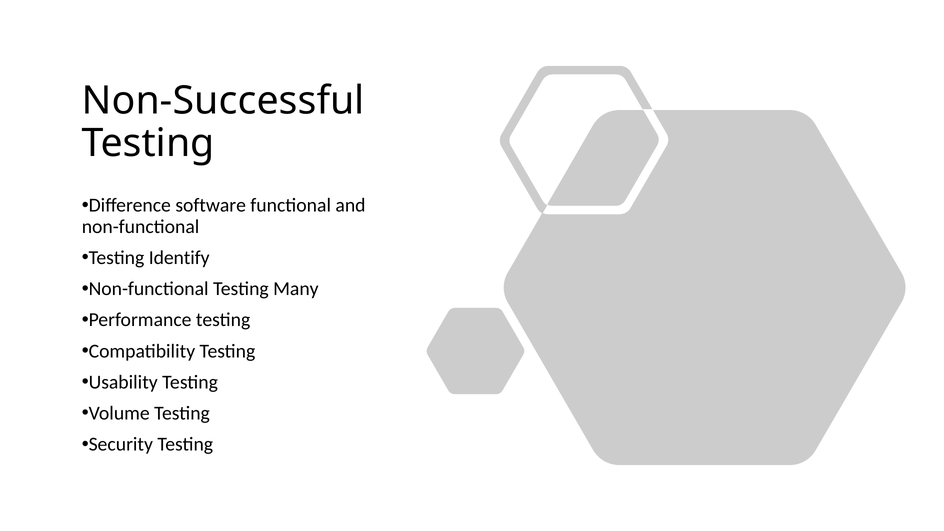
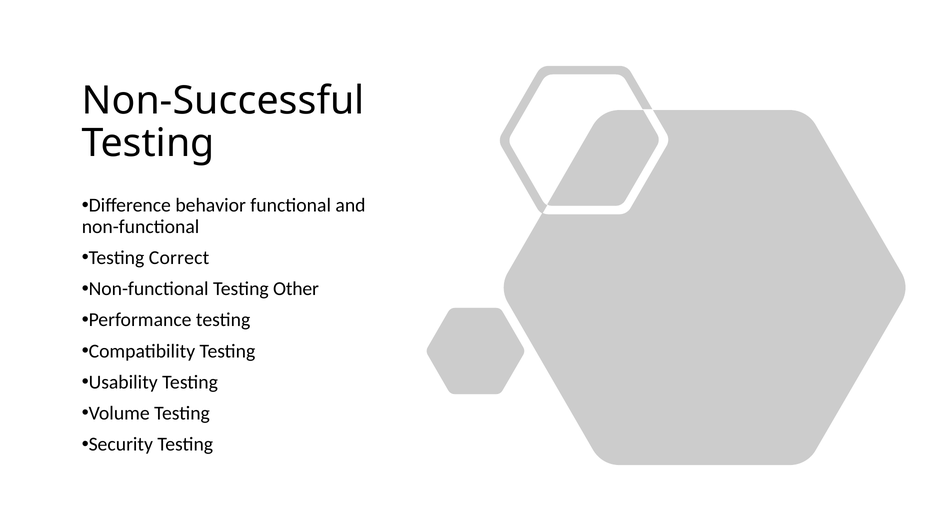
software: software -> behavior (211, 205)
Identify: Identify -> Correct (179, 258)
Many: Many -> Other (296, 289)
